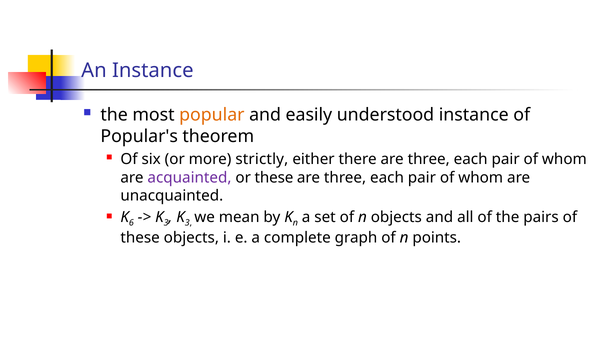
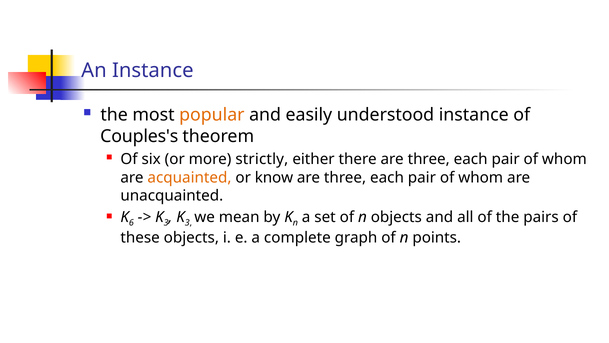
Popular's: Popular's -> Couples's (139, 136)
acquainted colour: purple -> orange (189, 177)
or these: these -> know (274, 177)
